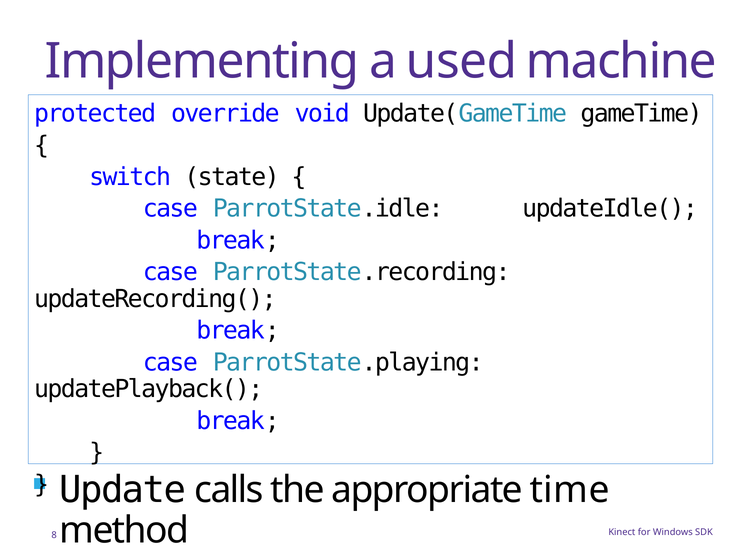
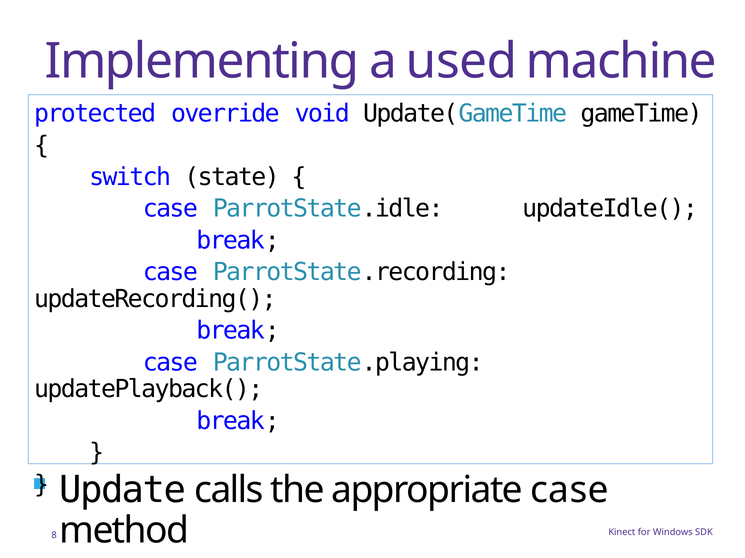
appropriate time: time -> case (570, 491)
